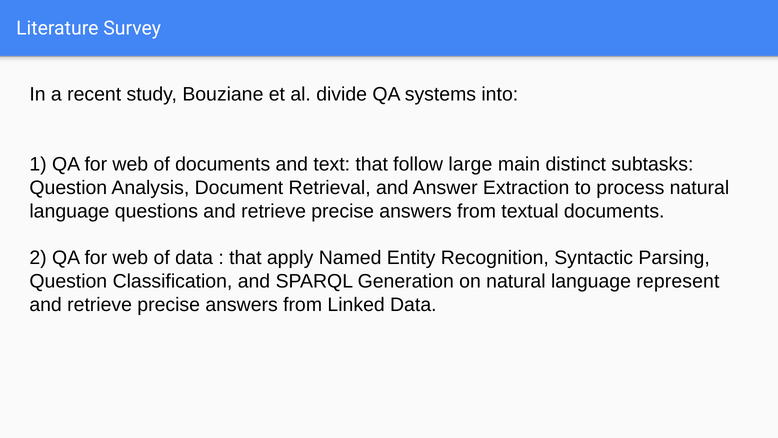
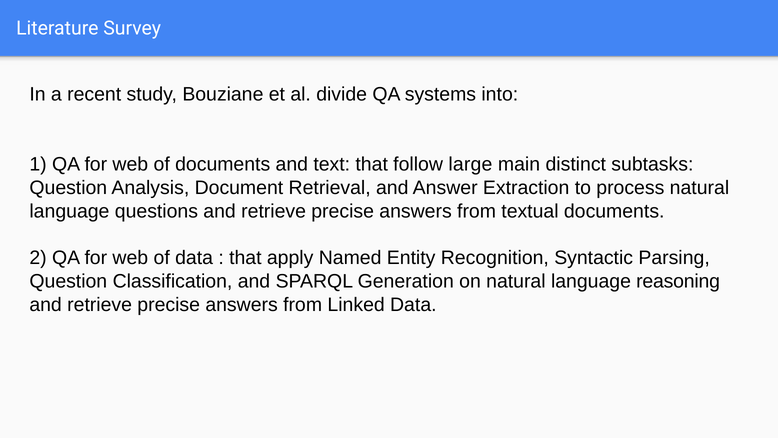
represent: represent -> reasoning (678, 281)
